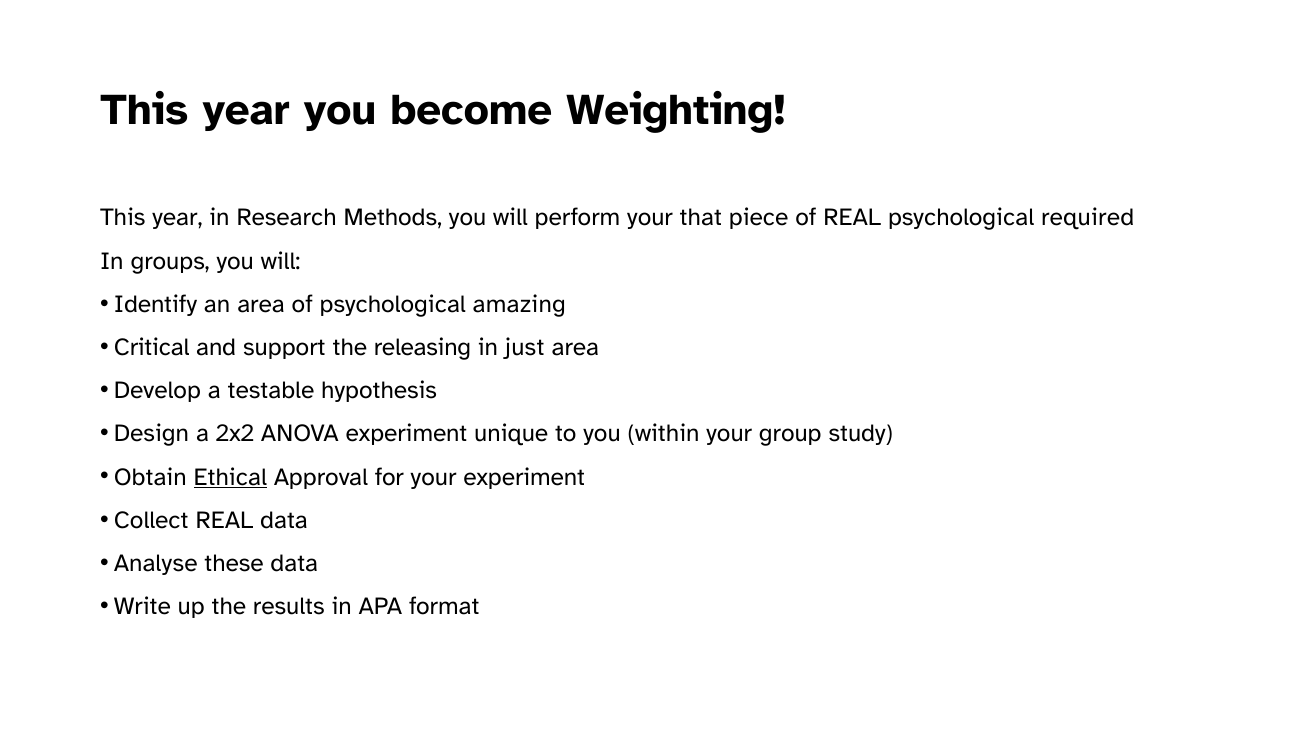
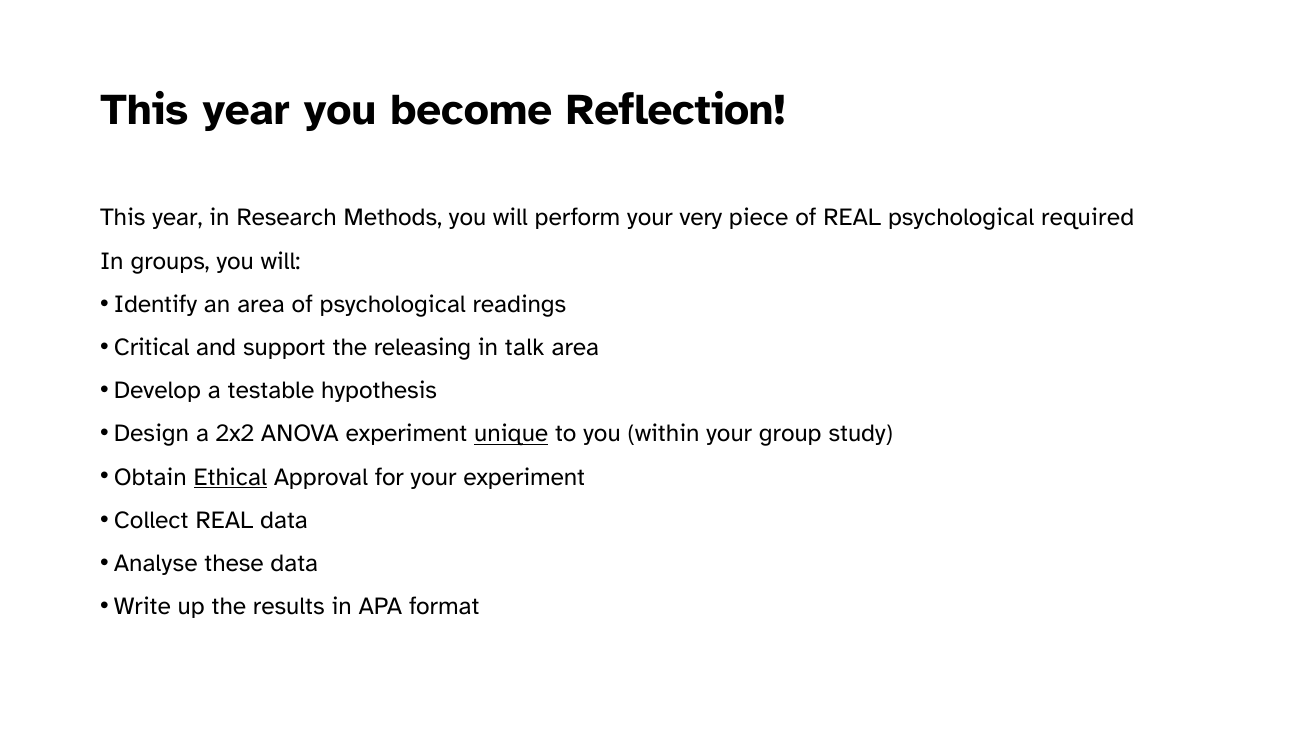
Weighting: Weighting -> Reflection (676, 110)
that: that -> very (701, 218)
amazing: amazing -> readings (519, 304)
just: just -> talk (525, 347)
unique underline: none -> present (511, 434)
